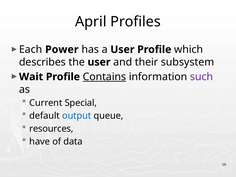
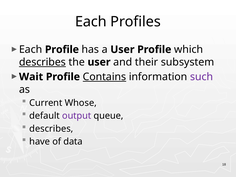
April: April -> Each (91, 22)
Each Power: Power -> Profile (62, 50)
describes underline: none -> present (42, 62)
Special: Special -> Whose (81, 103)
output colour: blue -> purple (77, 116)
resources: resources -> describes (51, 129)
